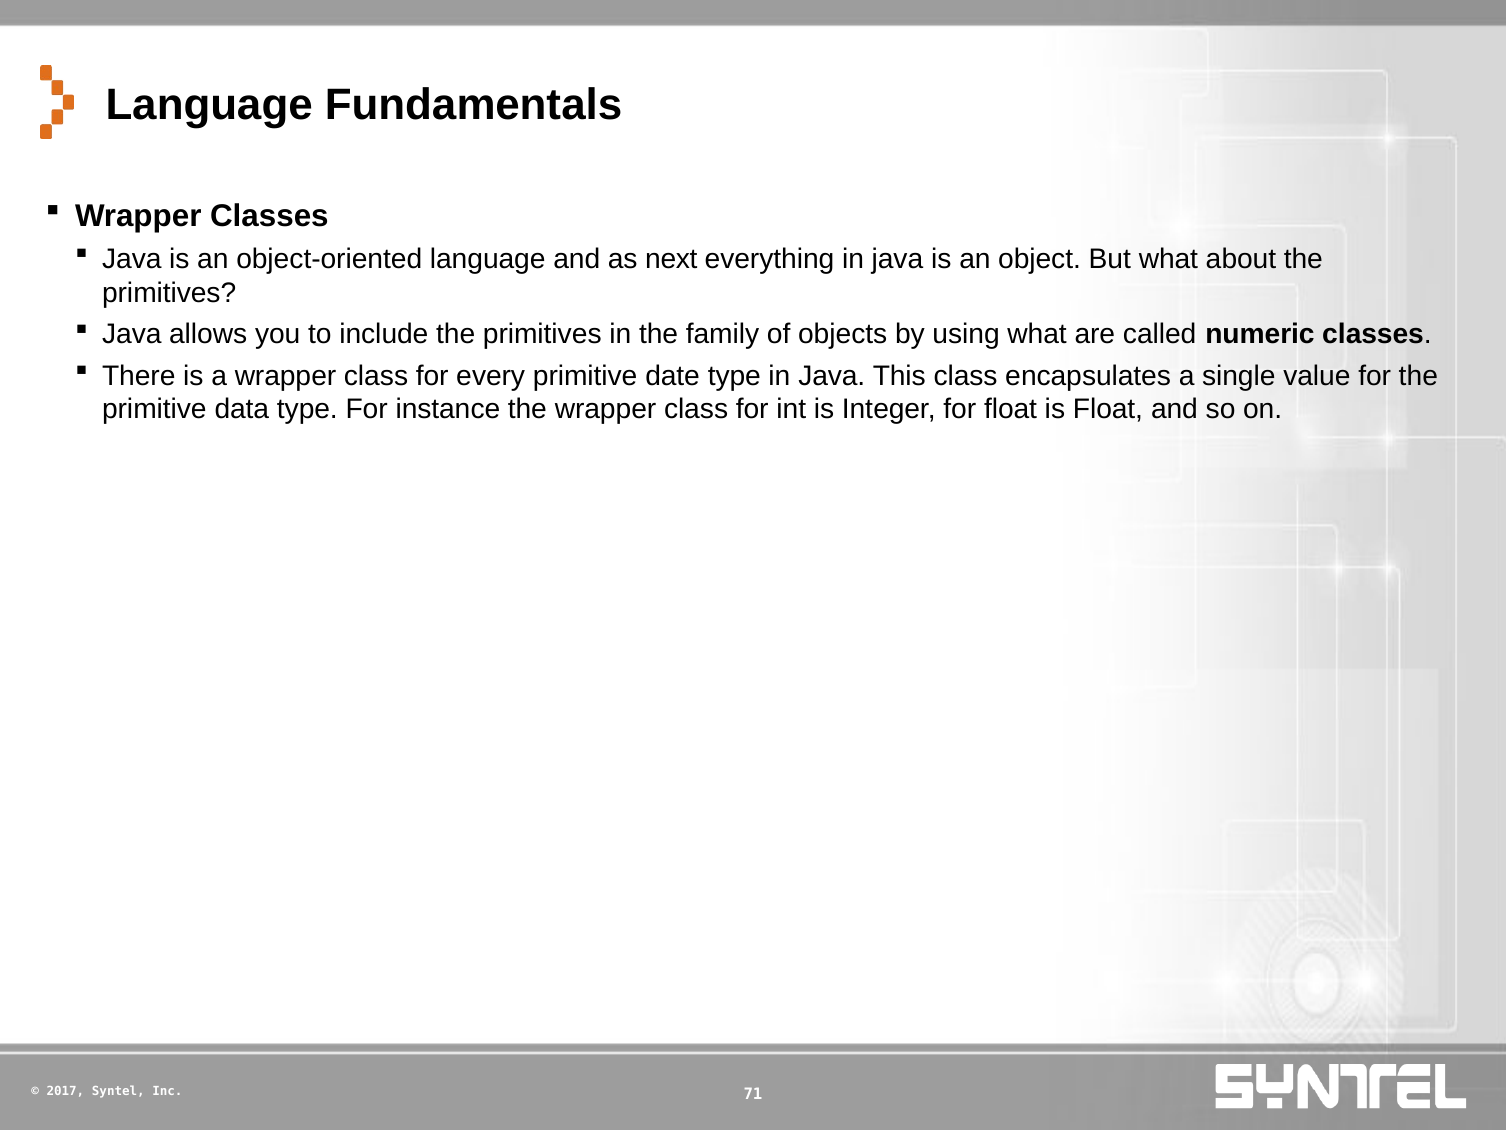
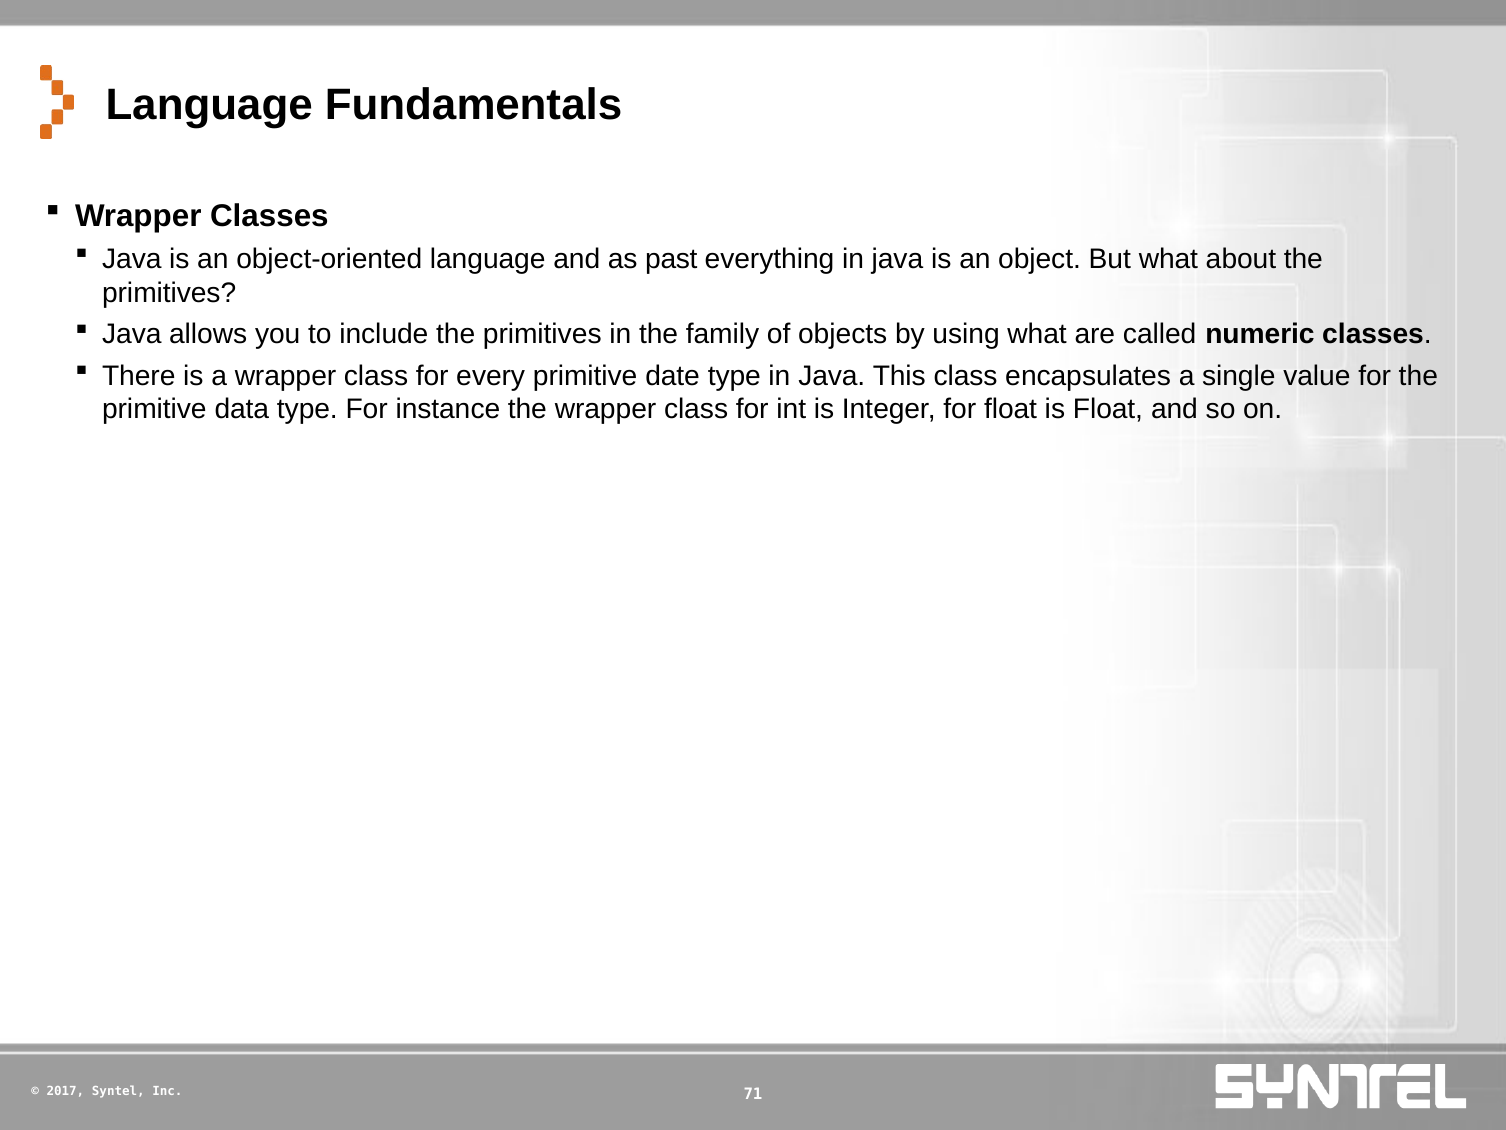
next: next -> past (671, 259)
